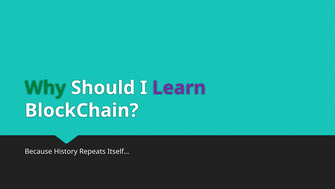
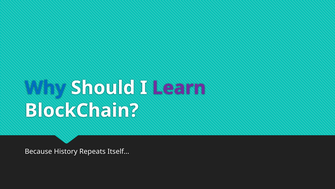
Why colour: green -> blue (45, 88)
